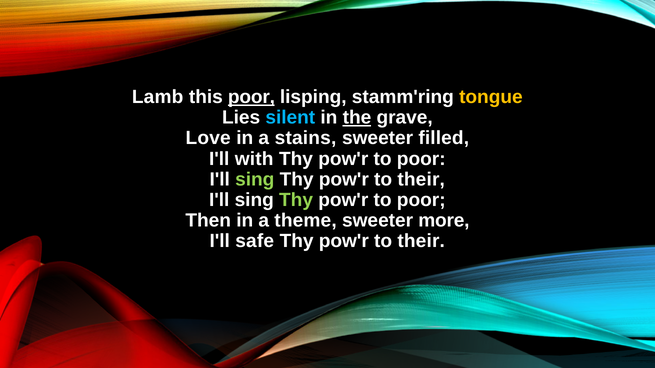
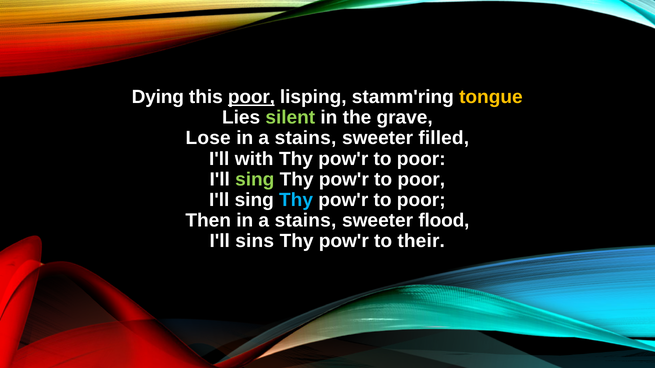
Lamb: Lamb -> Dying (158, 97)
silent colour: light blue -> light green (290, 118)
the underline: present -> none (357, 118)
Love: Love -> Lose (208, 138)
their: their -> poor (421, 180)
Thy colour: light green -> light blue (296, 200)
Then in a theme: theme -> stains (306, 221)
more: more -> flood (444, 221)
safe: safe -> sins (255, 241)
